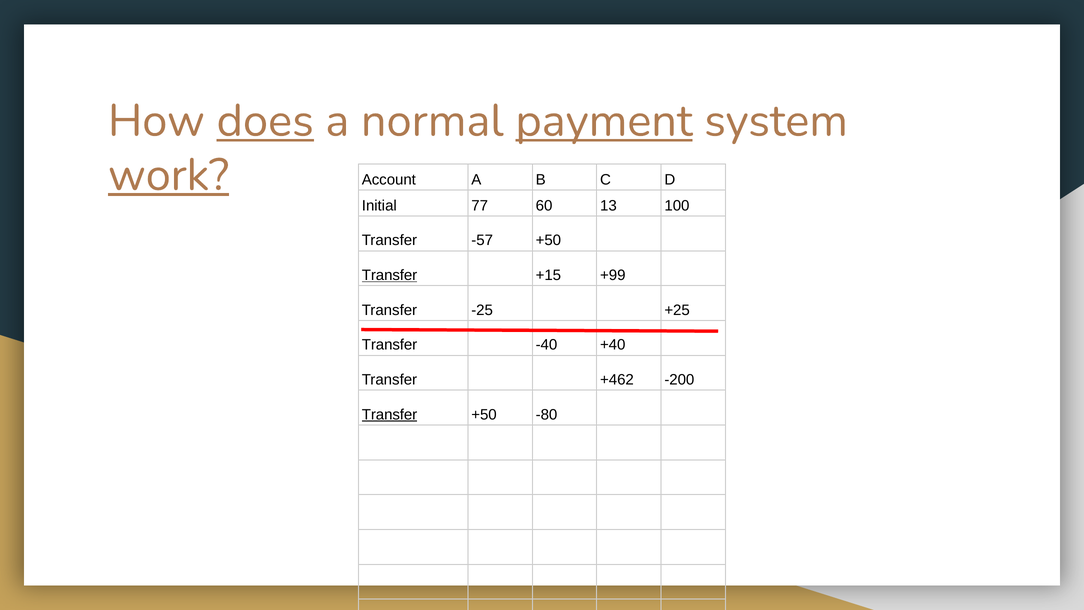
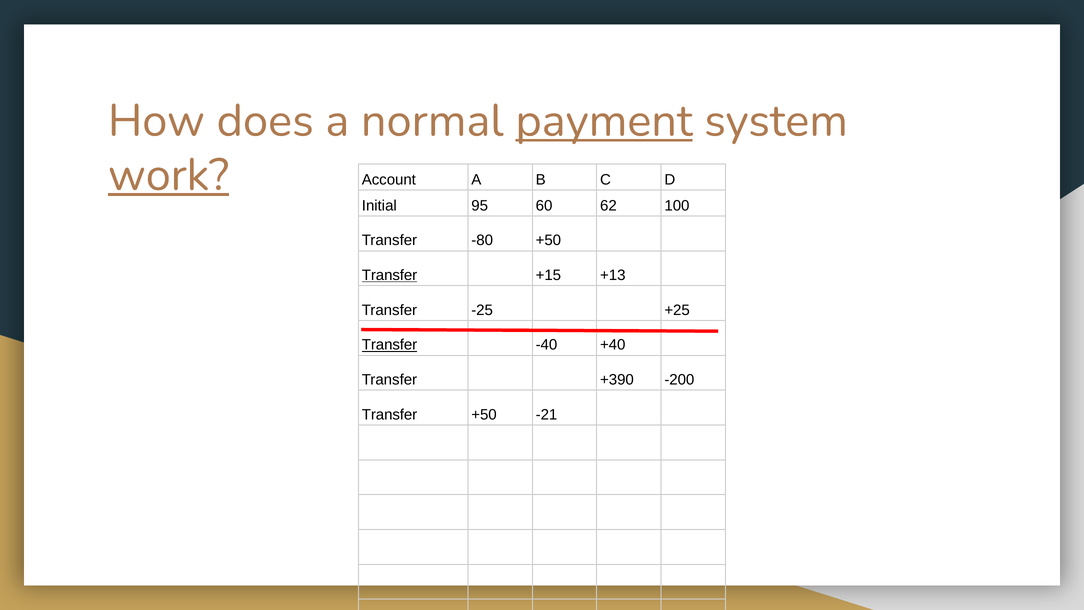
does underline: present -> none (265, 121)
77: 77 -> 95 (480, 205)
13: 13 -> 62 (608, 205)
-57: -57 -> -80 (482, 240)
+99: +99 -> +13 (613, 275)
Transfer underline: none -> present (390, 345)
+462: +462 -> +390 (617, 380)
Transfer underline: present -> none (390, 414)
-80: -80 -> -21 (547, 414)
